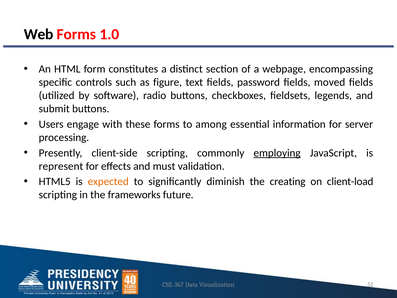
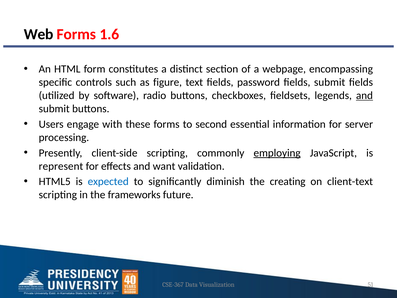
1.0: 1.0 -> 1.6 (109, 34)
fields moved: moved -> submit (330, 82)
and underline: none -> present (364, 95)
among: among -> second (211, 124)
must: must -> want (164, 166)
expected colour: orange -> blue (108, 181)
client-load: client-load -> client-text (350, 181)
